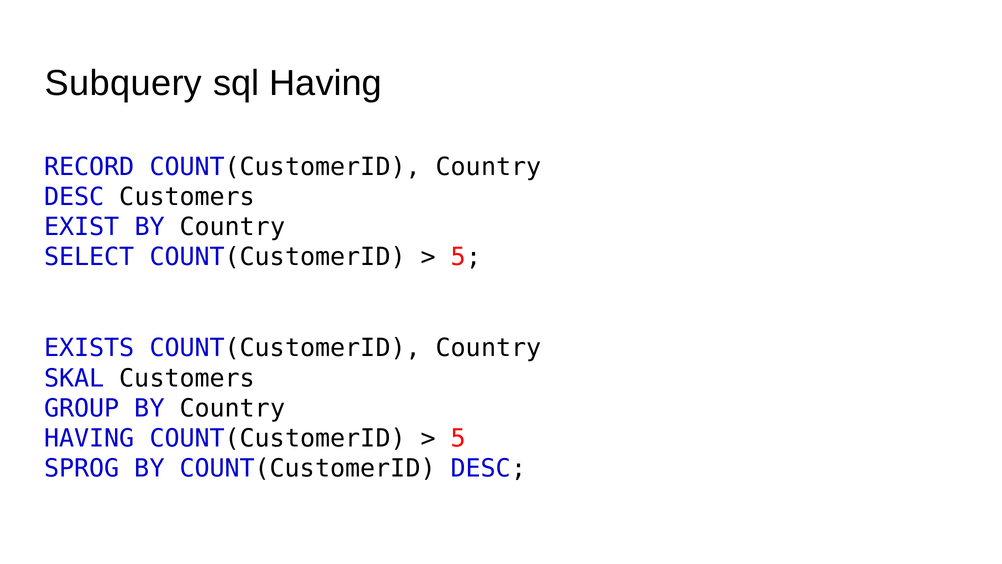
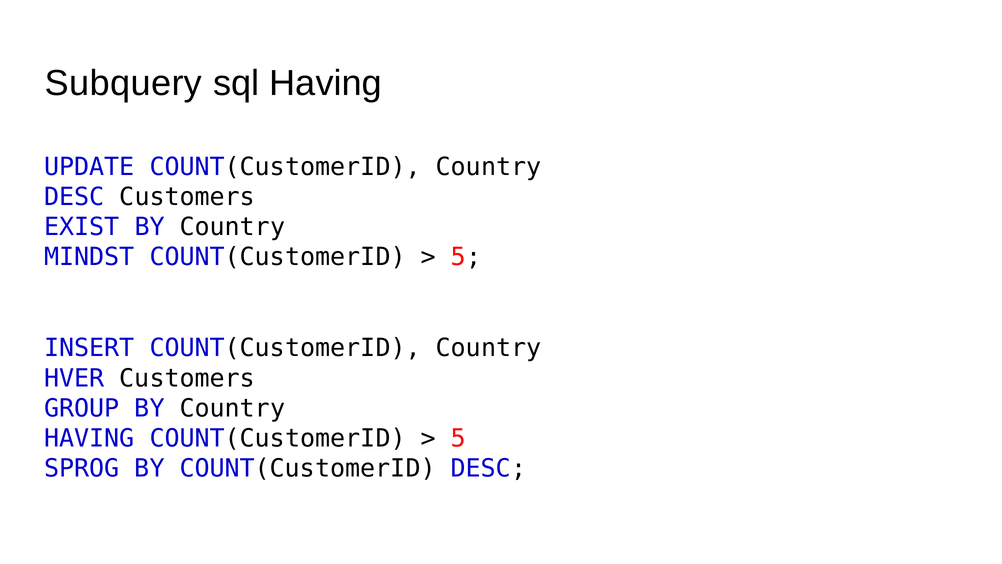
RECORD: RECORD -> UPDATE (89, 167)
SELECT: SELECT -> MINDST (89, 257)
EXISTS: EXISTS -> INSERT (89, 348)
SKAL: SKAL -> HVER (74, 378)
